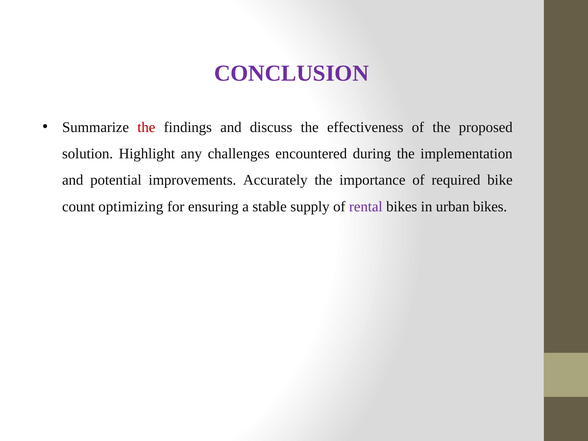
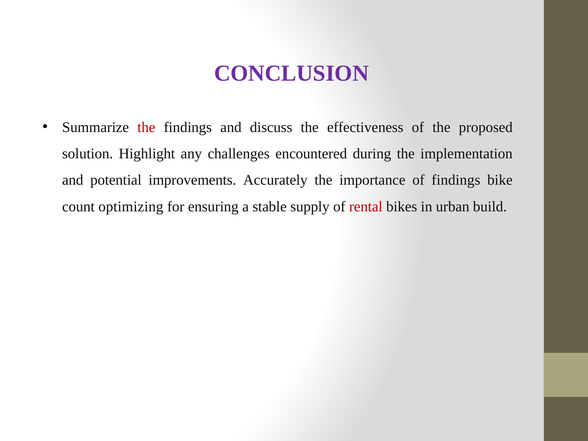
of required: required -> findings (456, 180)
rental colour: purple -> red (366, 207)
urban bikes: bikes -> build (490, 207)
